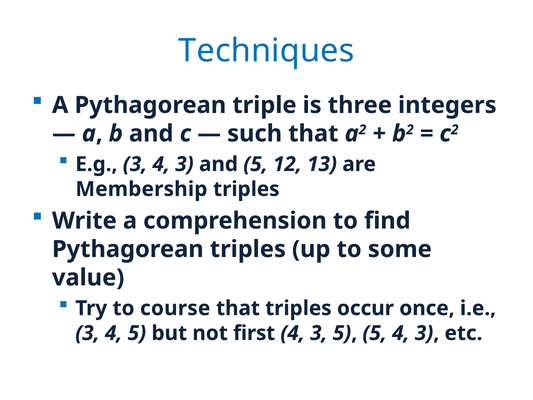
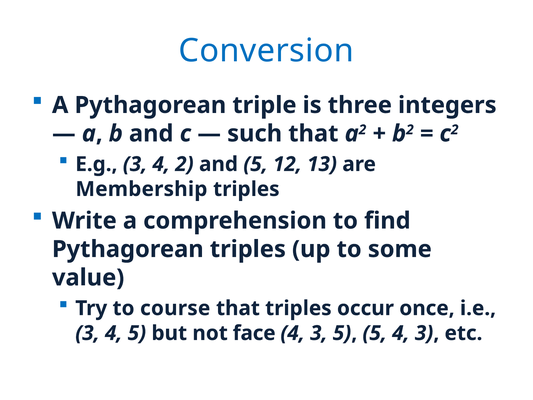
Techniques: Techniques -> Conversion (266, 51)
3 4 3: 3 -> 2 (184, 164)
first: first -> face (254, 333)
